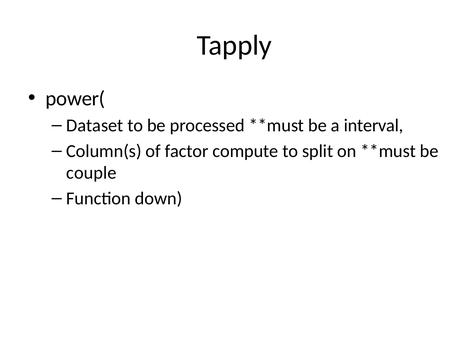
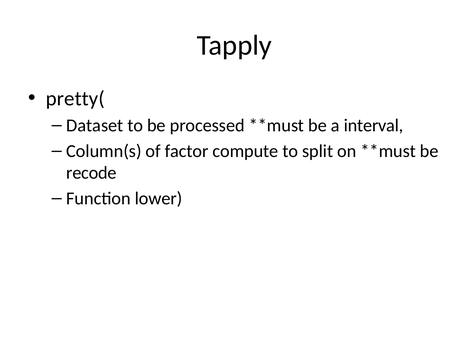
power(: power( -> pretty( (75, 98)
couple: couple -> recode (91, 173)
down: down -> lower (159, 198)
